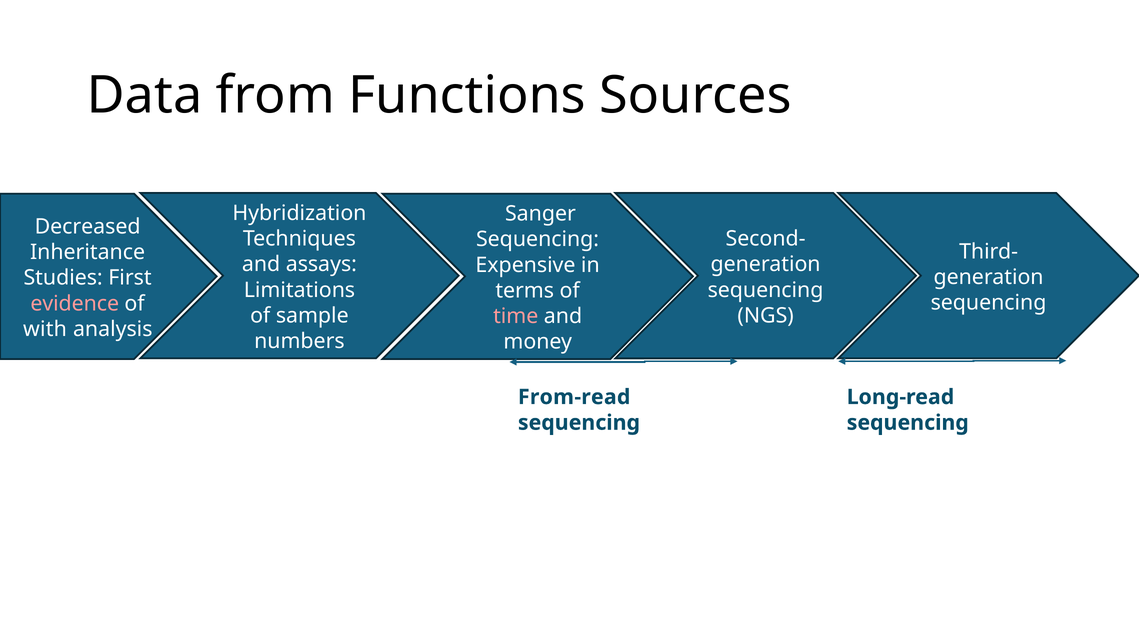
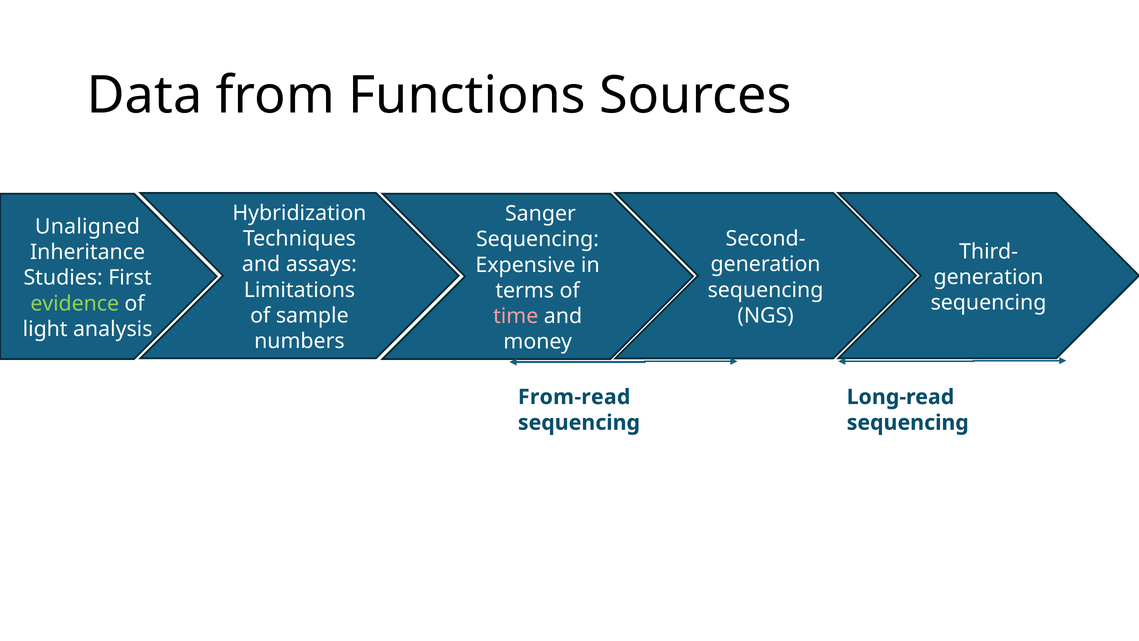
Decreased: Decreased -> Unaligned (87, 226)
evidence colour: pink -> light green (75, 303)
with: with -> light (45, 329)
